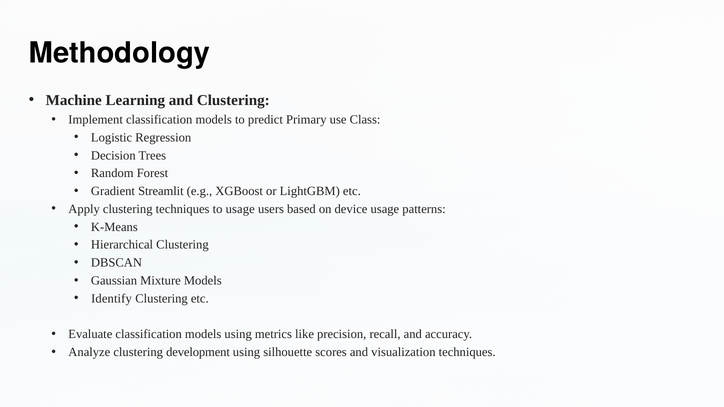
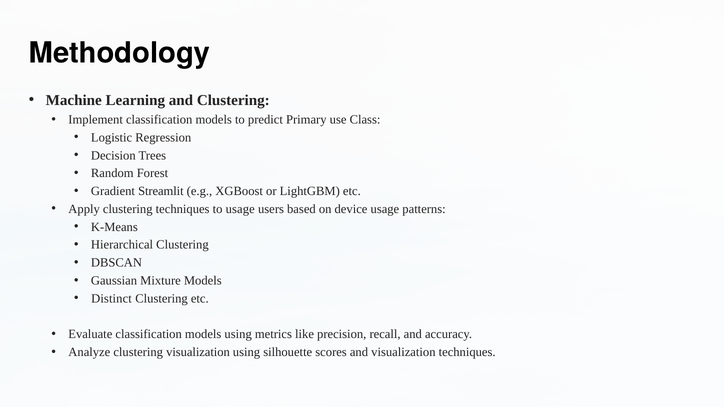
Identify: Identify -> Distinct (112, 299)
clustering development: development -> visualization (198, 352)
